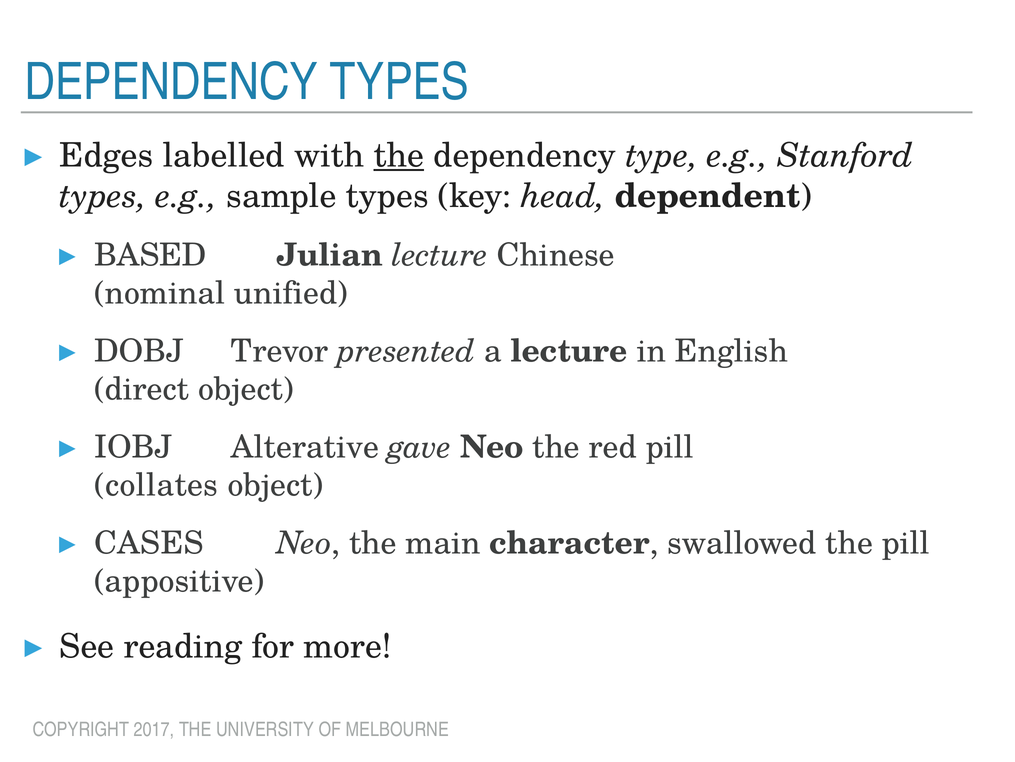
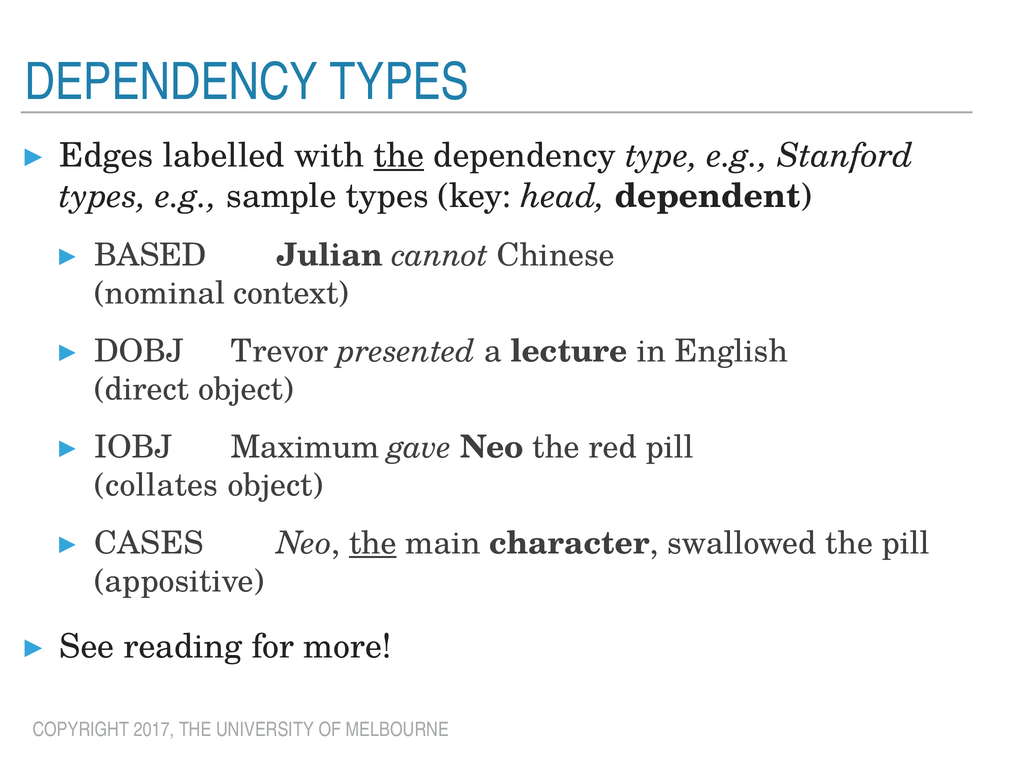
Julian lecture: lecture -> cannot (440, 255)
unified: unified -> context (291, 293)
Alterative: Alterative -> Maximum (305, 447)
the underline: none -> present (373, 543)
